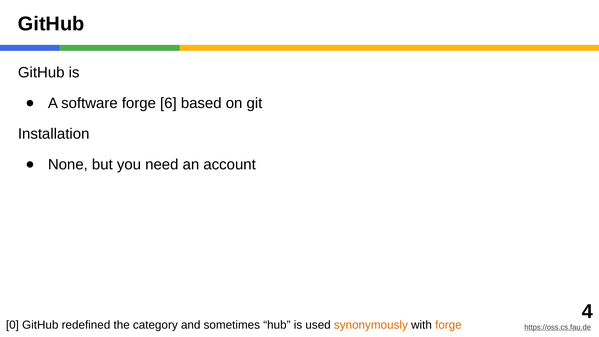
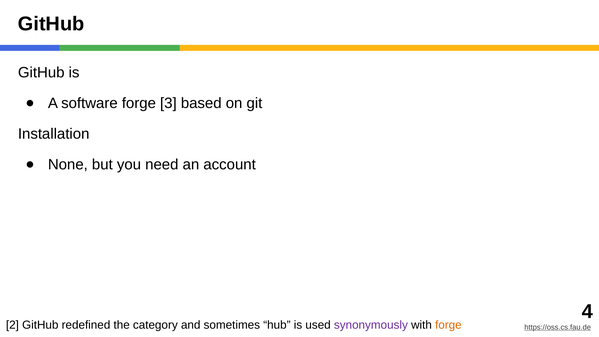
6: 6 -> 3 (168, 103)
0: 0 -> 2 (12, 325)
synonymously colour: orange -> purple (371, 325)
